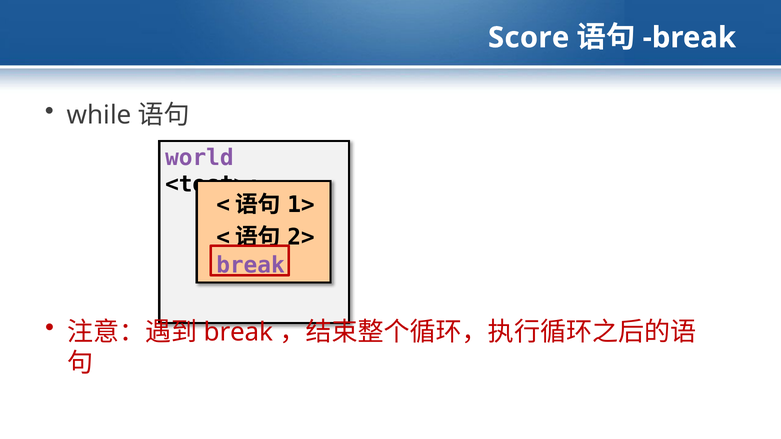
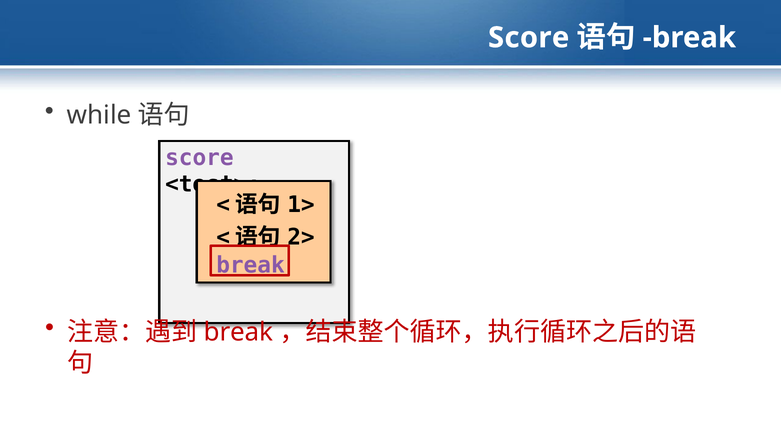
world: world -> score (199, 158)
